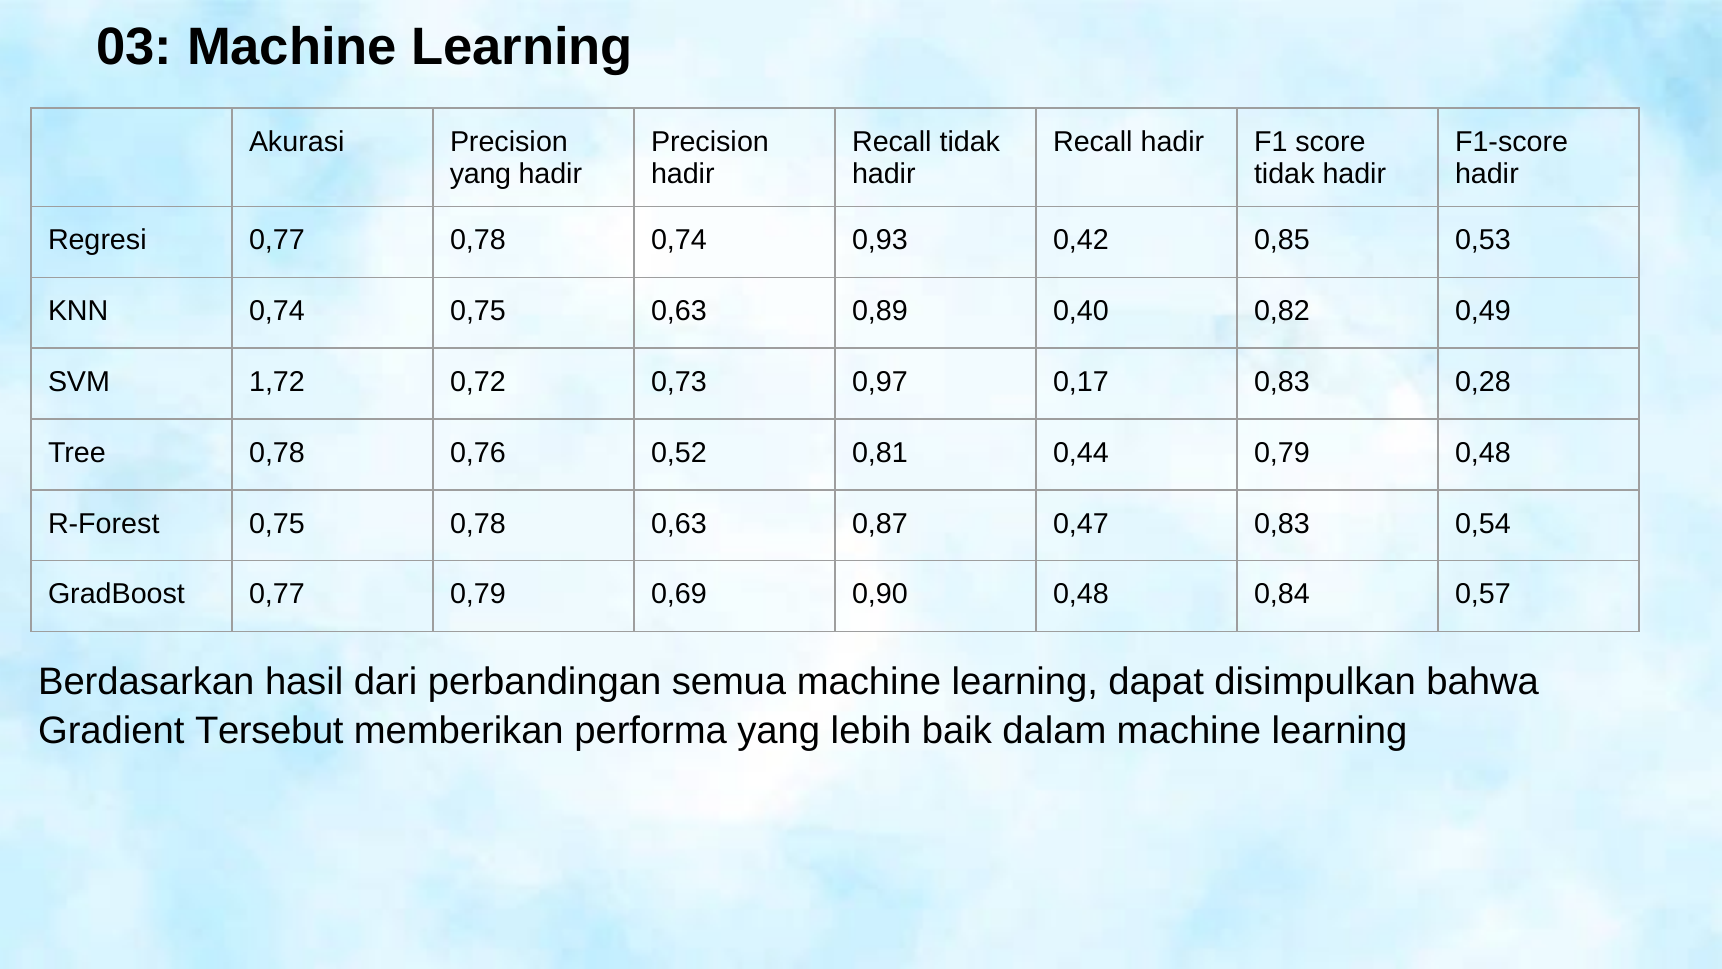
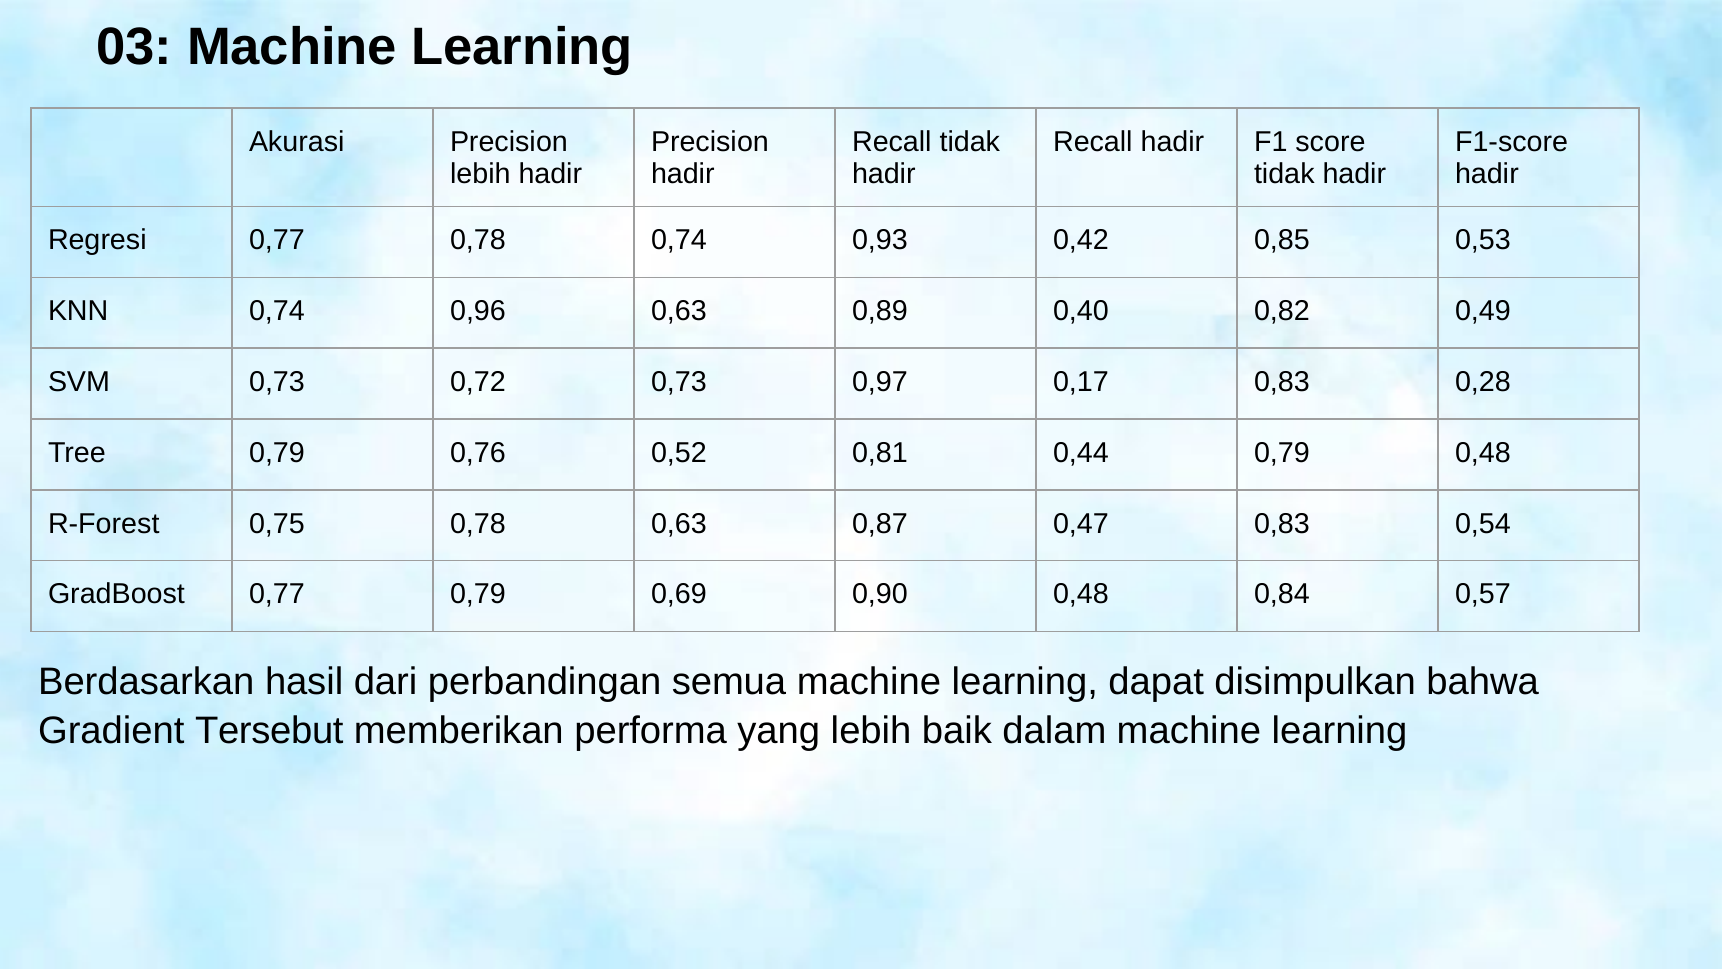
yang: yang -> lebih (480, 174)
0,74 0,75: 0,75 -> 0,96 (478, 311)
SVM 1,72: 1,72 -> 0,73 (277, 382)
Tree 0,78: 0,78 -> 0,79 (277, 453)
